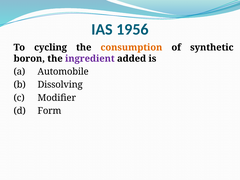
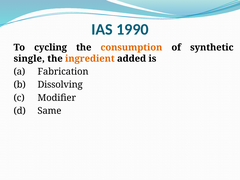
1956: 1956 -> 1990 (132, 30)
boron: boron -> single (29, 59)
ingredient colour: purple -> orange (90, 59)
Automobile: Automobile -> Fabrication (63, 72)
Form: Form -> Same (49, 111)
